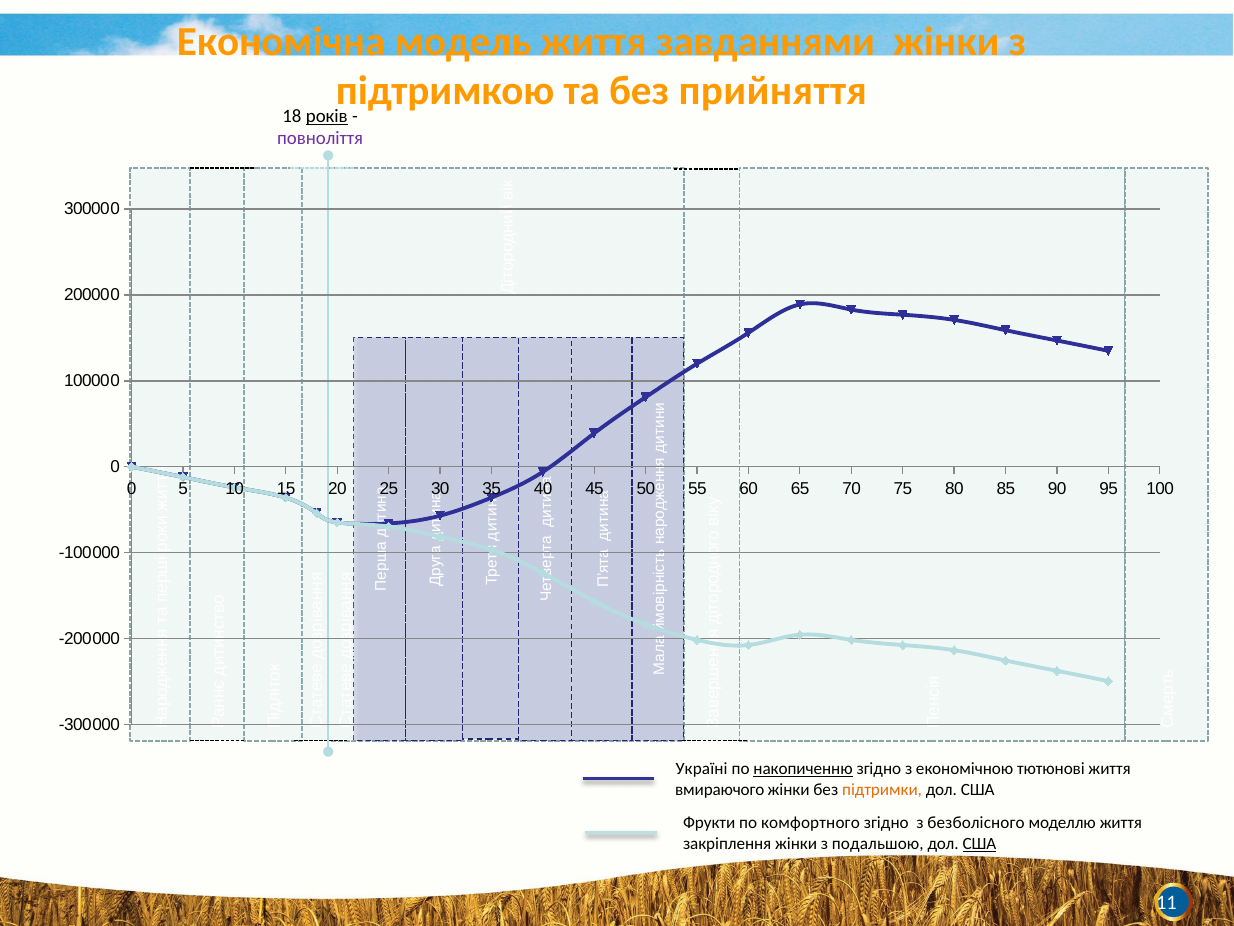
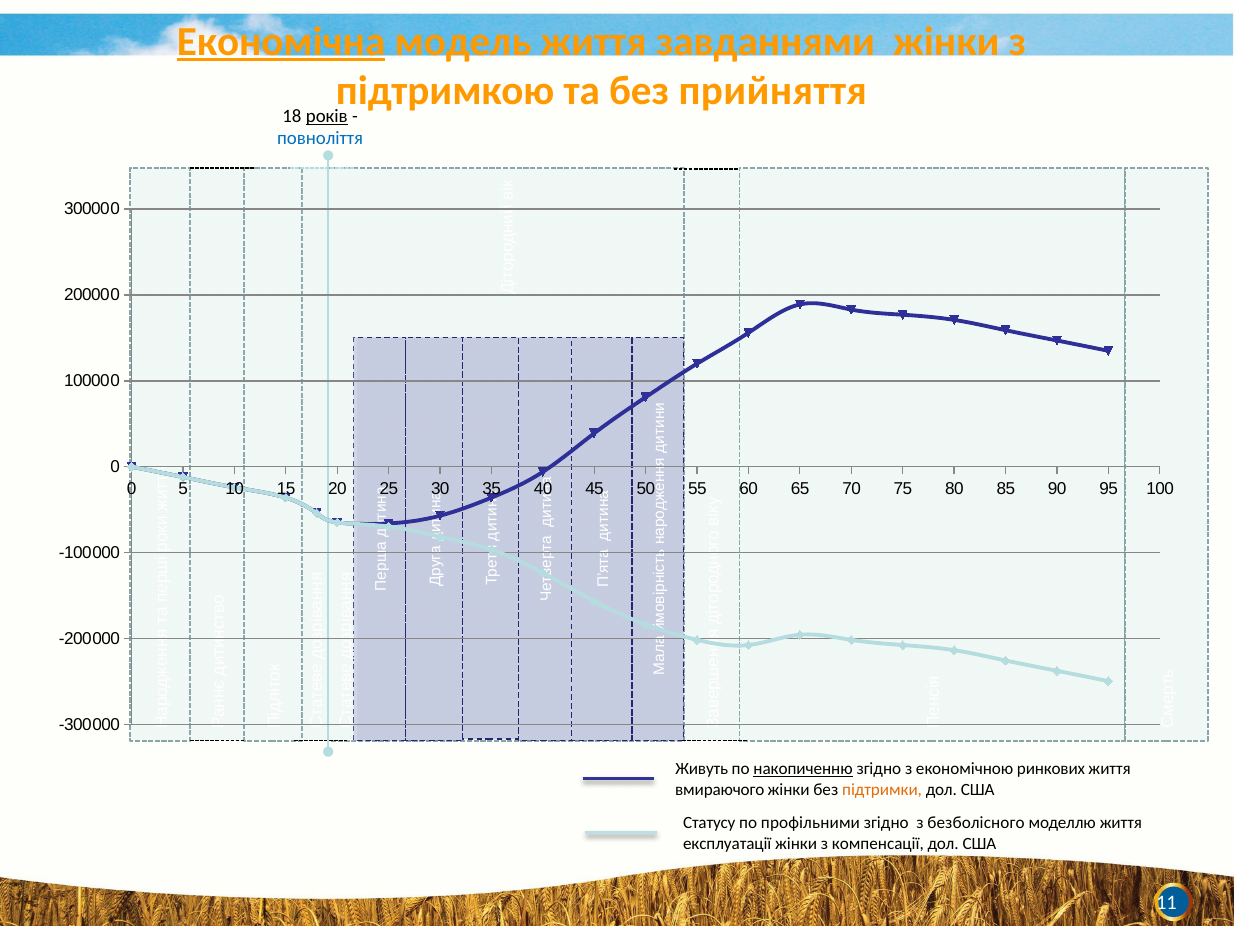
Економічна underline: none -> present (281, 42)
повноліття colour: purple -> blue (320, 139)
Україні: Україні -> Живуть (702, 769)
тютюнові: тютюнові -> ринкових (1051, 769)
Фрукти: Фрукти -> Статусу (709, 823)
комфортного: комфортного -> профільними (810, 823)
закріплення: закріплення -> експлуатації (727, 843)
подальшою: подальшою -> компенсації (878, 843)
США underline: present -> none (979, 843)
